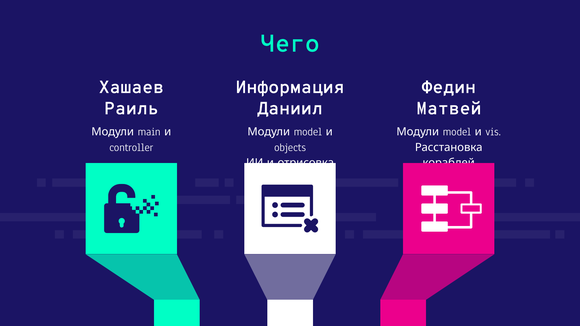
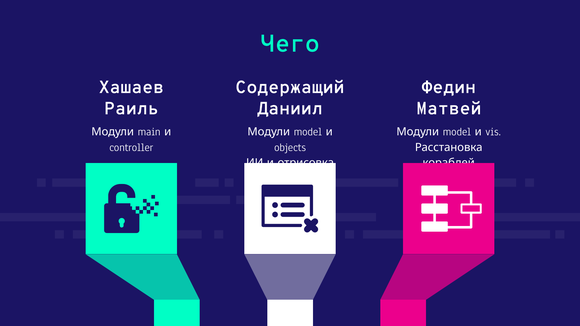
Информация: Информация -> Содержащий (290, 87)
